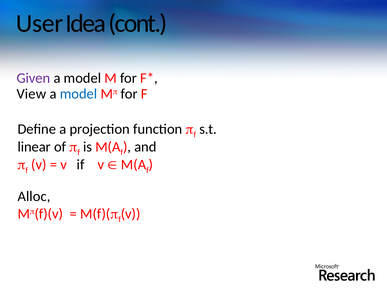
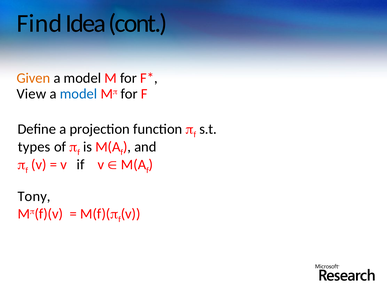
User: User -> Find (39, 24)
Given colour: purple -> orange (33, 78)
linear: linear -> types (34, 147)
Alloc: Alloc -> Tony (34, 197)
